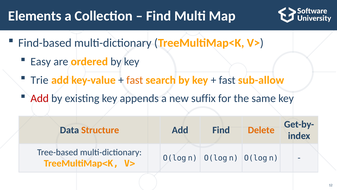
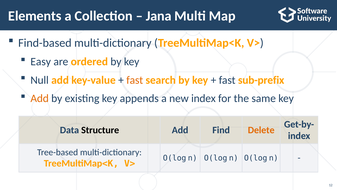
Find: Find -> Jana (159, 16)
Trie: Trie -> Null (40, 80)
sub-allow: sub-allow -> sub-prefix (261, 80)
Add colour: red -> orange (40, 98)
new suffix: suffix -> index (203, 98)
Structure colour: orange -> black (100, 130)
